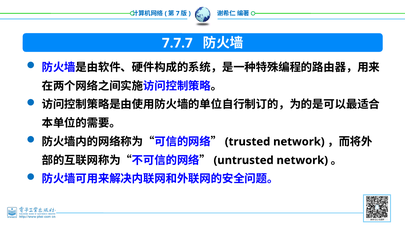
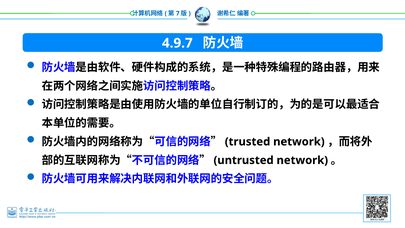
7.7.7: 7.7.7 -> 4.9.7 (177, 43)
